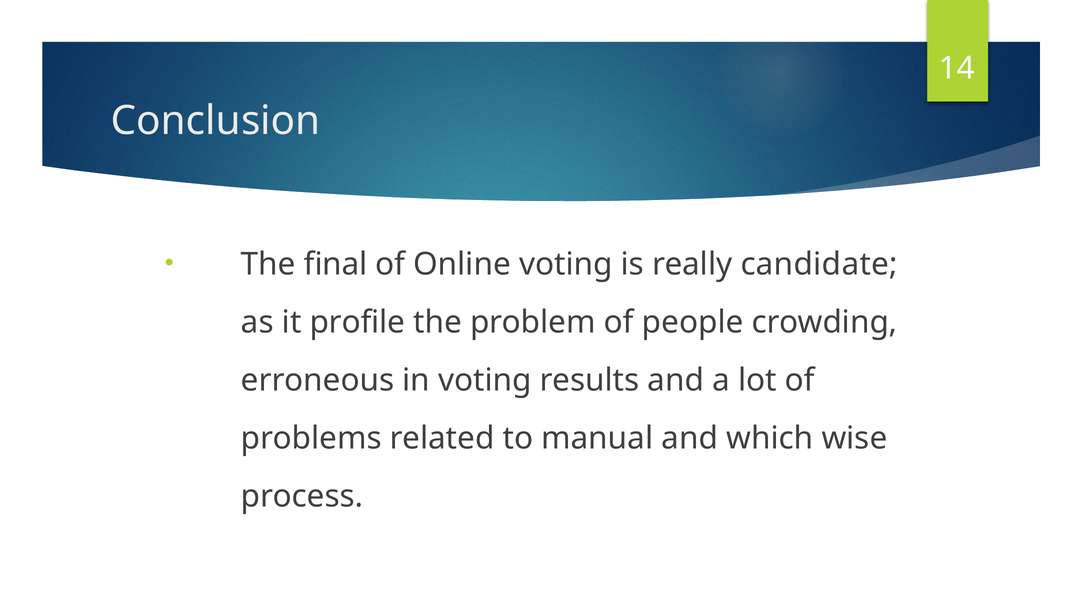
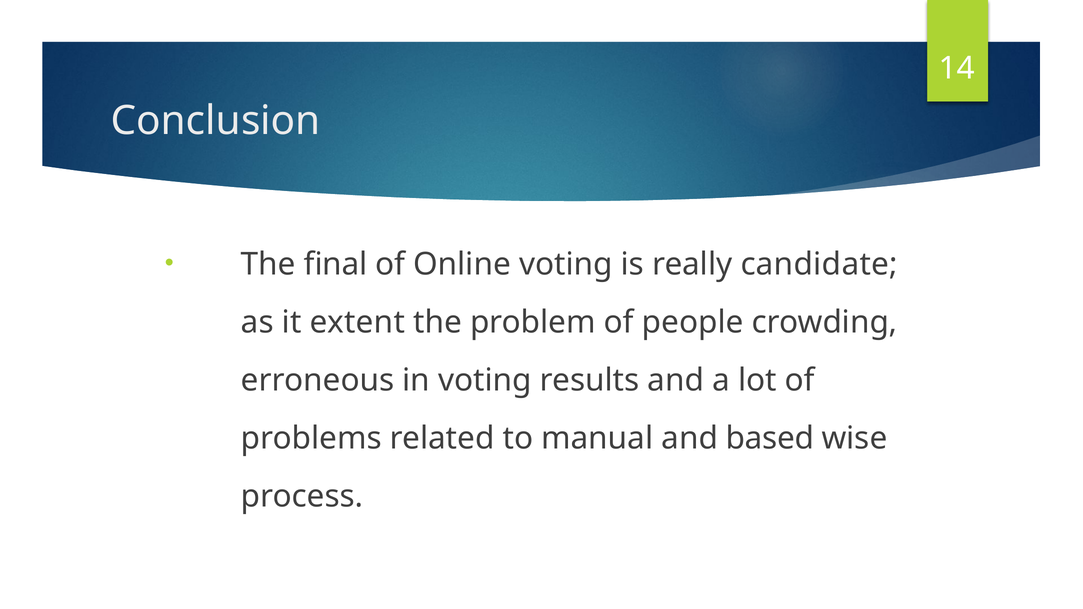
profile: profile -> extent (357, 322)
which: which -> based (770, 438)
